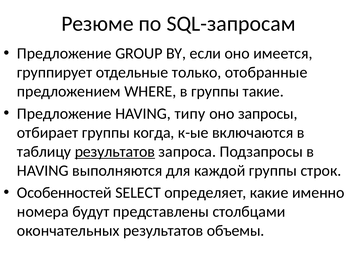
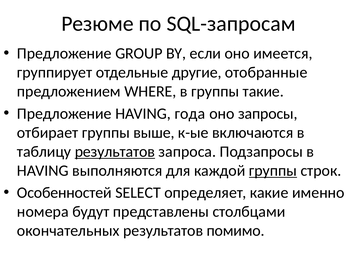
только: только -> другие (197, 73)
типу: типу -> года (190, 114)
когда: когда -> выше (154, 133)
группы underline: none -> present (273, 171)
объемы: объемы -> помимо (236, 231)
